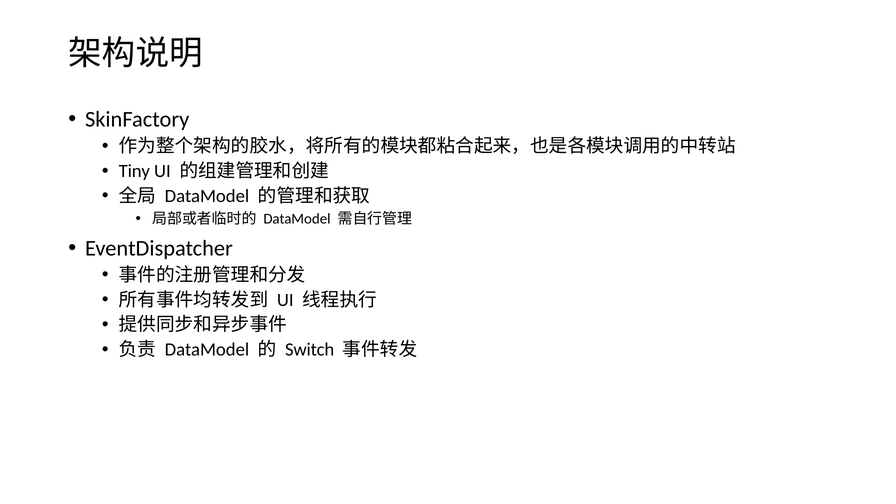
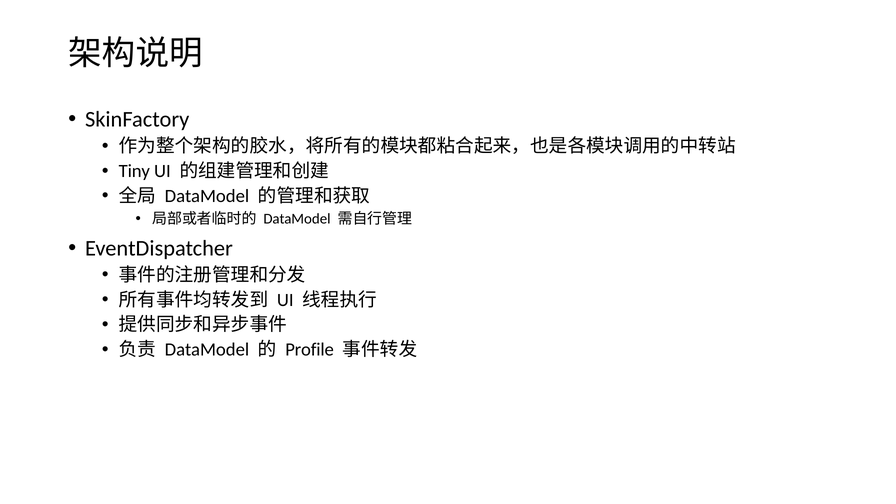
Switch: Switch -> Profile (310, 350)
